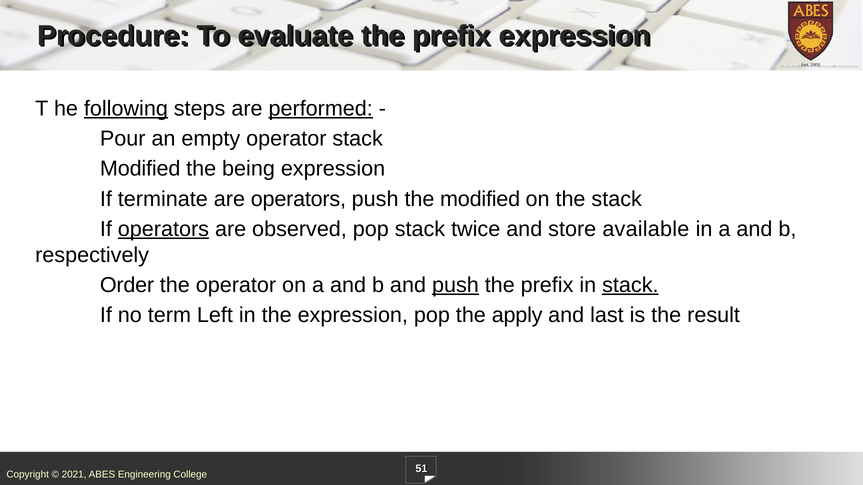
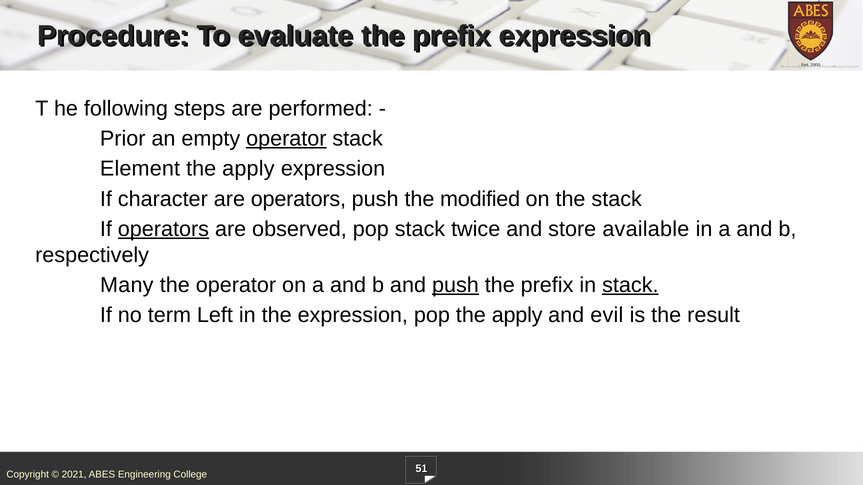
following underline: present -> none (126, 108)
performed underline: present -> none (321, 108)
Pour: Pour -> Prior (123, 139)
operator underline: none -> present (286, 139)
Modified: Modified -> Element (140, 169)
being: being -> apply (248, 169)
terminate: terminate -> character (163, 199)
Order: Order -> Many (127, 285)
last: last -> evil (607, 316)
